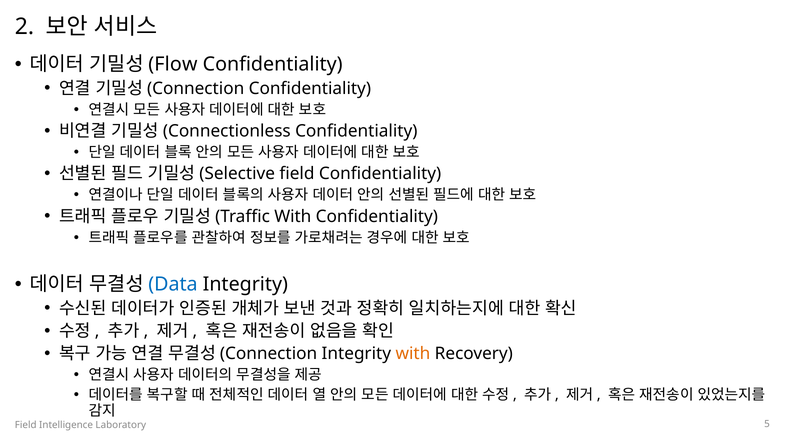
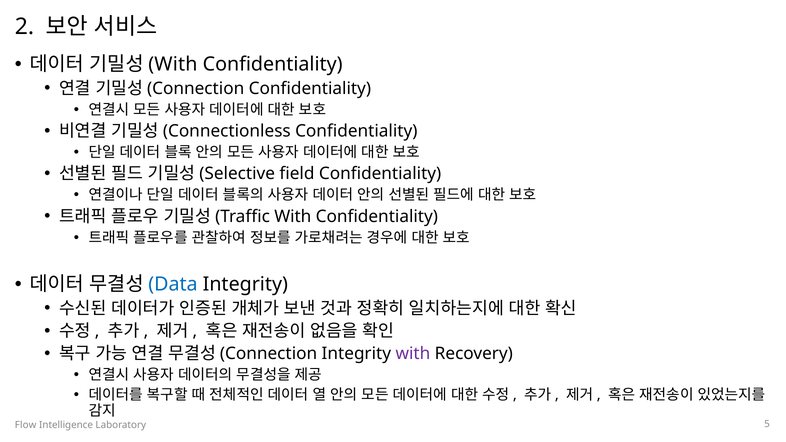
Flow: Flow -> With (173, 65)
with colour: orange -> purple (413, 354)
Field: Field -> Flow (26, 425)
